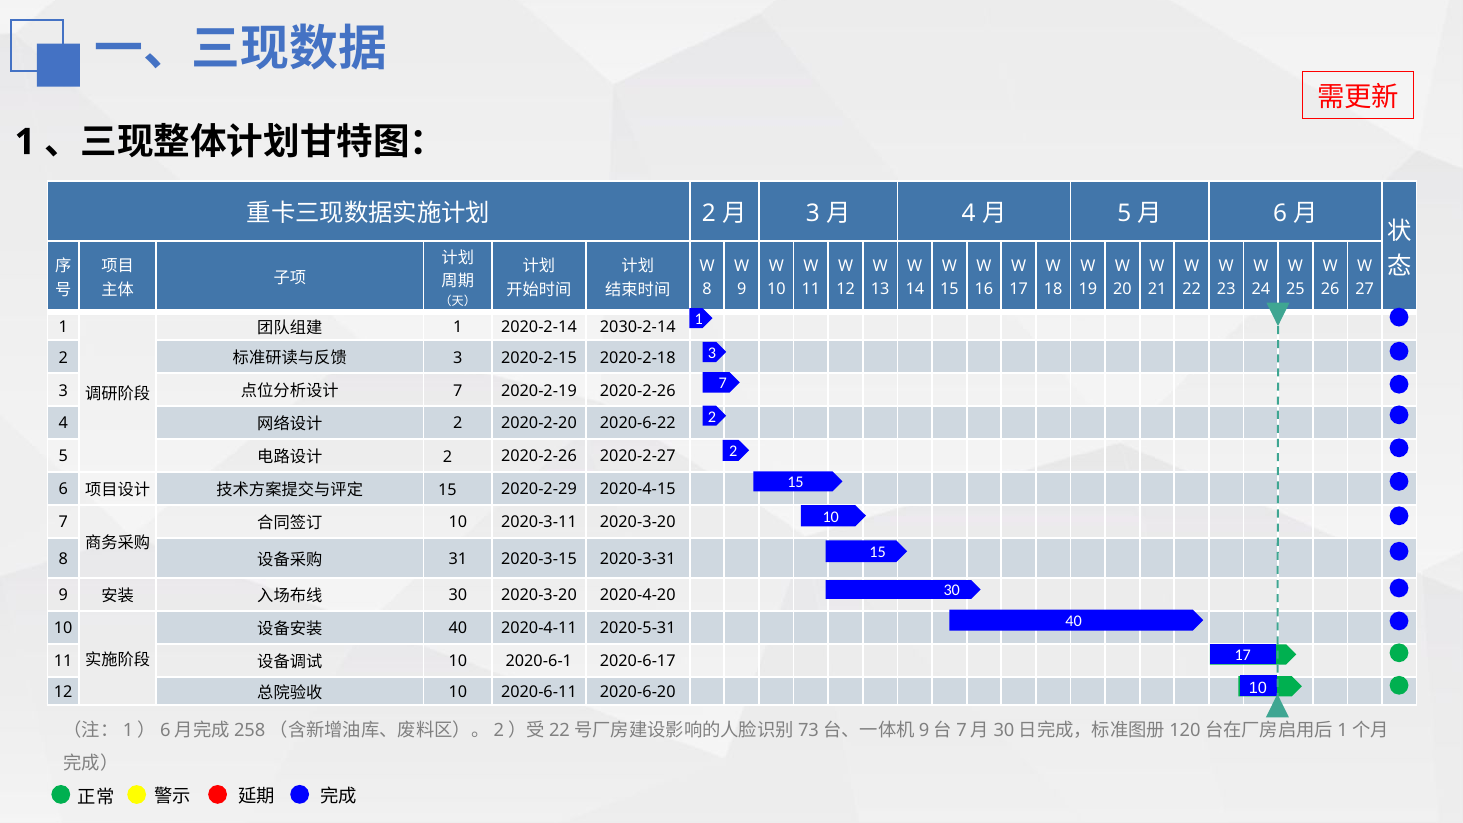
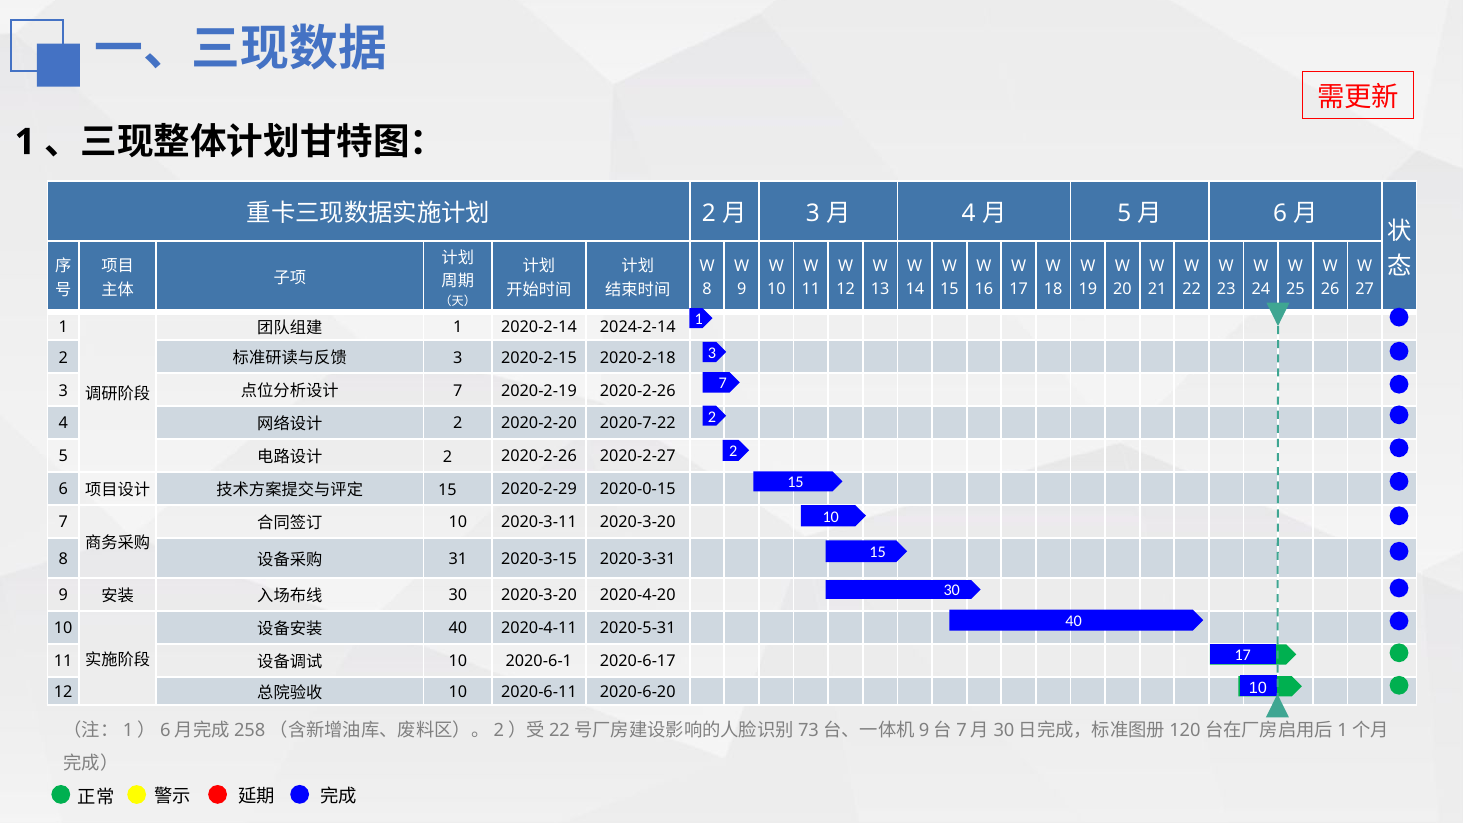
2030-2-14: 2030-2-14 -> 2024-2-14 (638, 327)
2020-6-22: 2020-6-22 -> 2020-7-22 (638, 424)
2020-4-15: 2020-4-15 -> 2020-0-15 (638, 490)
